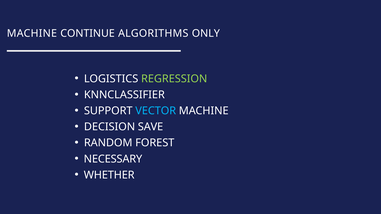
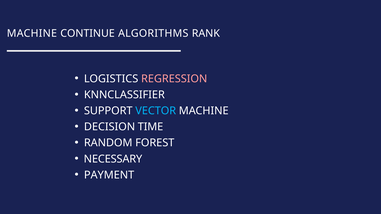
ONLY: ONLY -> RANK (206, 33)
REGRESSION colour: light green -> pink (174, 79)
SAVE: SAVE -> TIME (151, 127)
WHETHER: WHETHER -> PAYMENT (109, 175)
